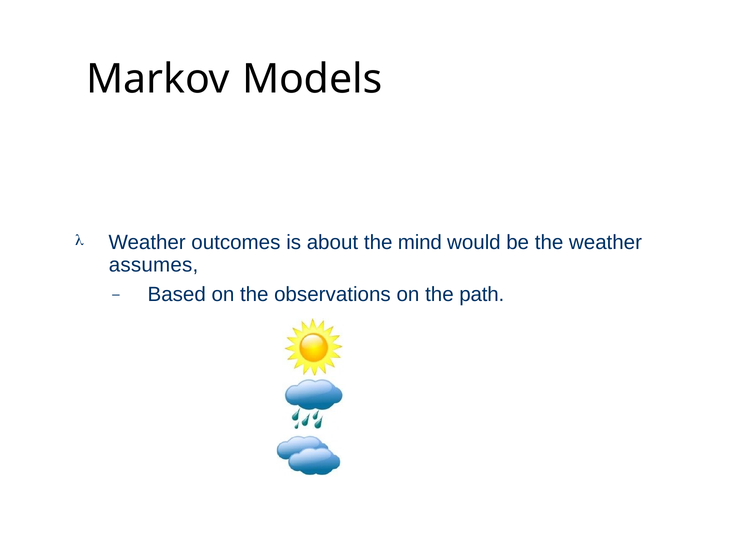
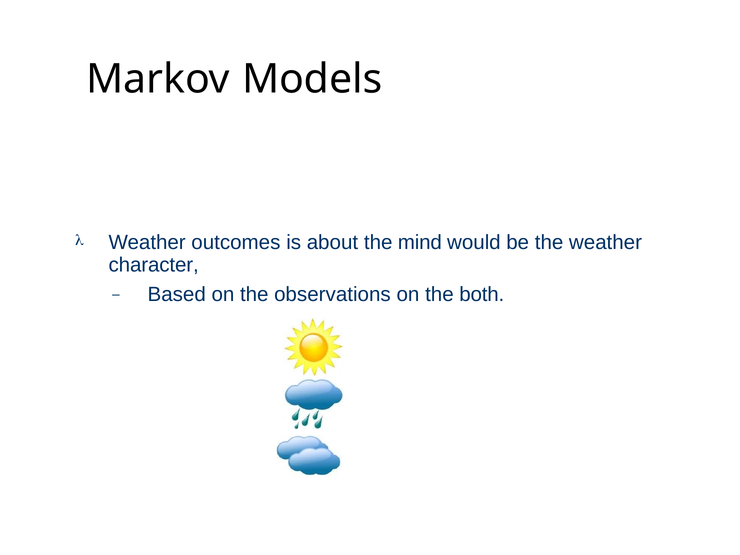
assumes: assumes -> character (154, 265)
path: path -> both (482, 294)
